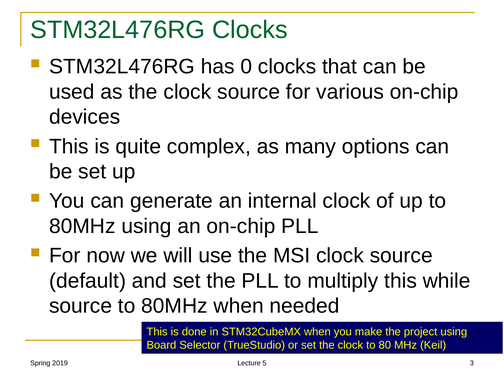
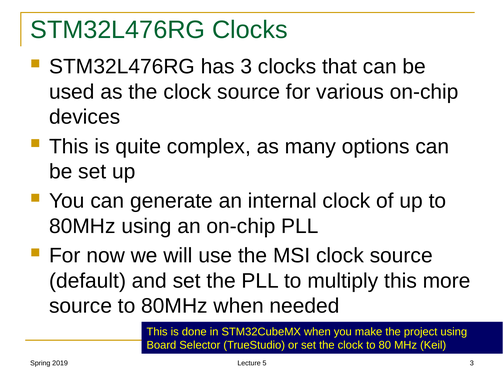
has 0: 0 -> 3 (246, 67)
while: while -> more (447, 281)
